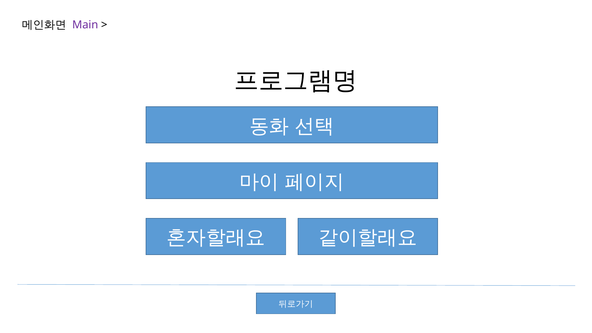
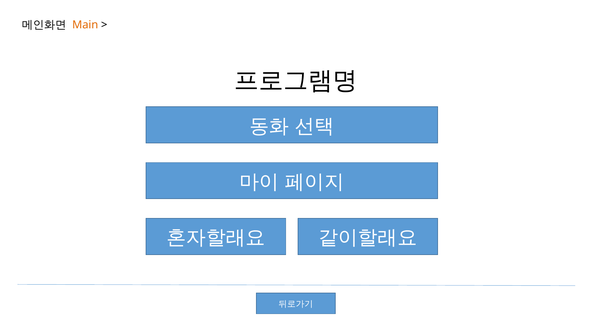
Main colour: purple -> orange (85, 25)
